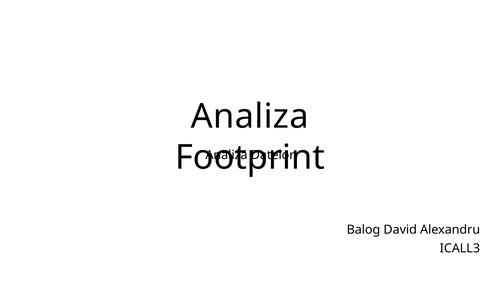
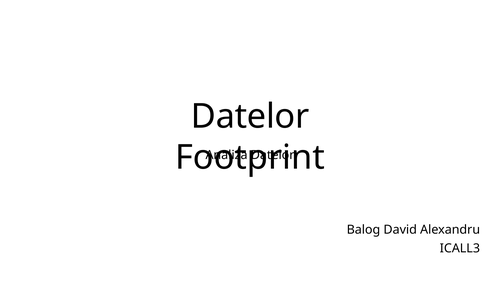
Analiza: Analiza -> Datelor (250, 116)
